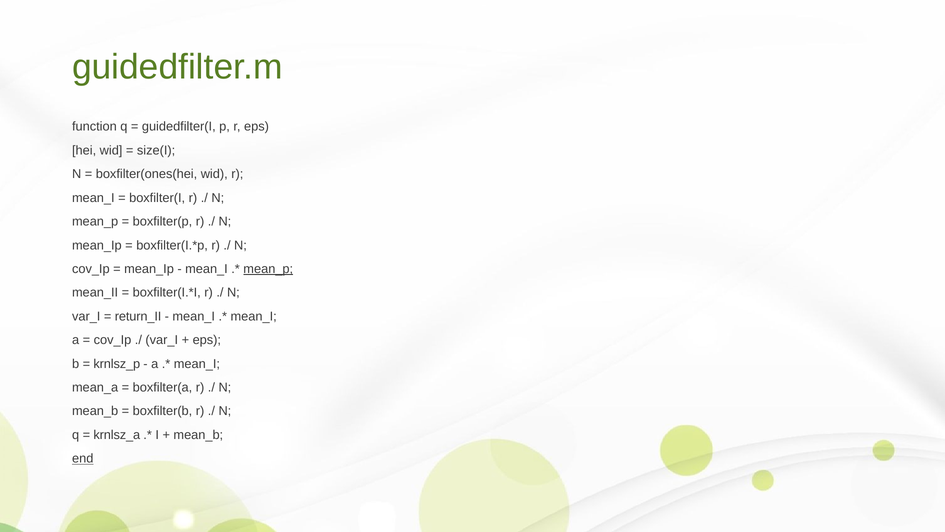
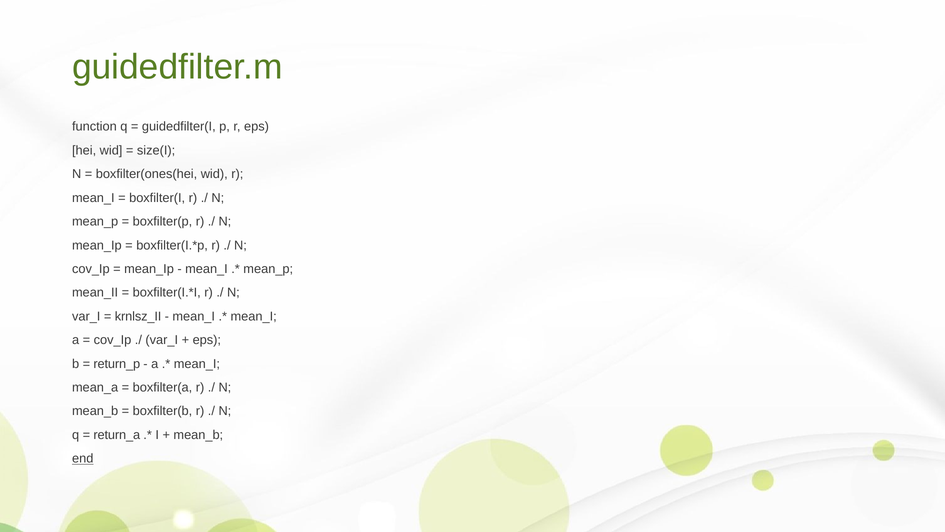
mean_p underline: present -> none (268, 269)
return_II: return_II -> krnlsz_II (138, 316)
krnlsz_p: krnlsz_p -> return_p (117, 364)
krnlsz_a: krnlsz_a -> return_a (117, 435)
